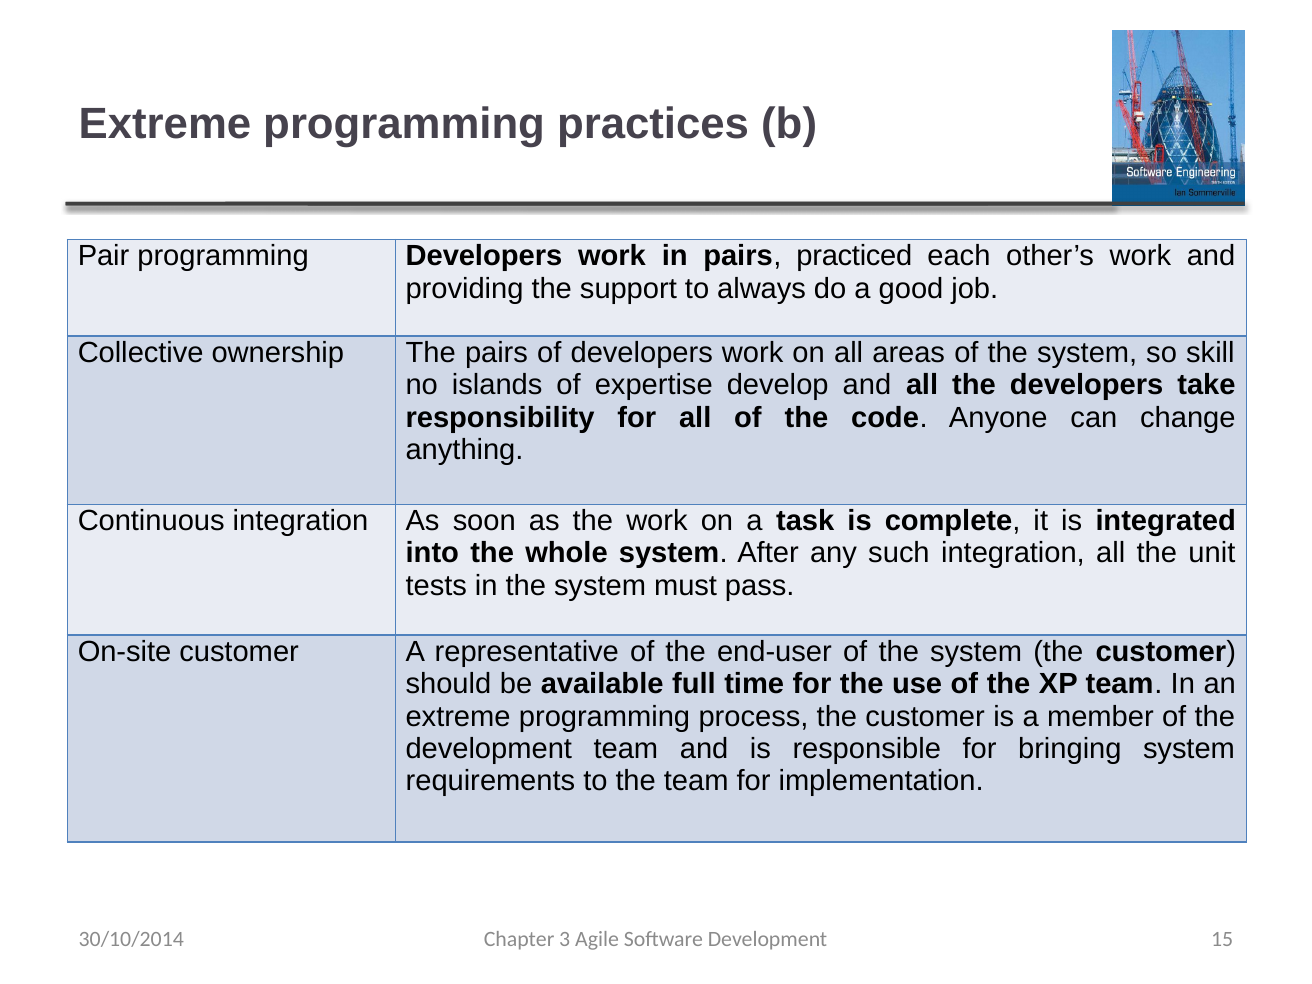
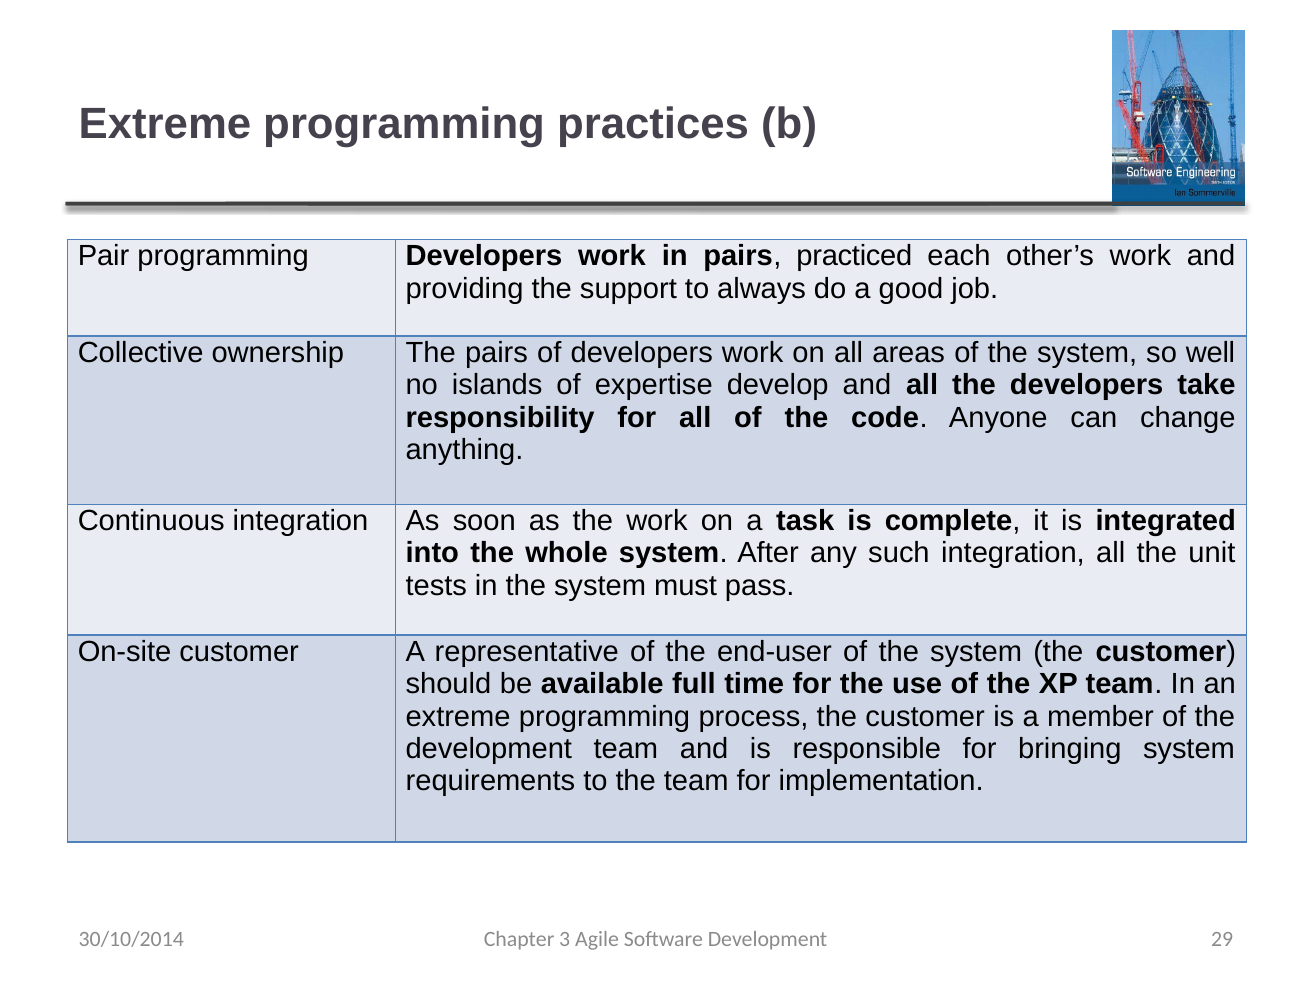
skill: skill -> well (1211, 353)
15: 15 -> 29 (1222, 939)
